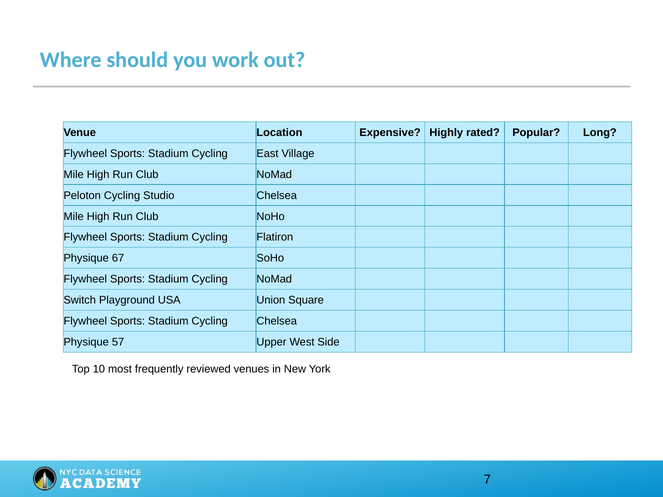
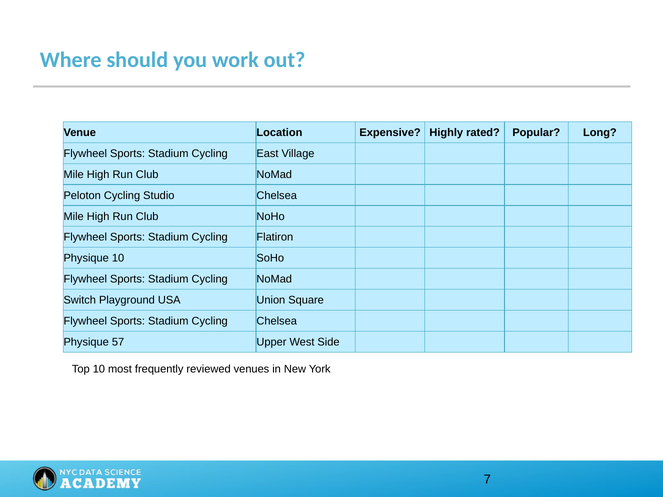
Physique 67: 67 -> 10 (118, 258)
